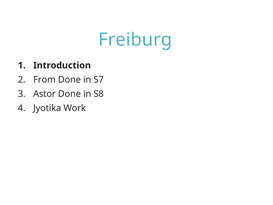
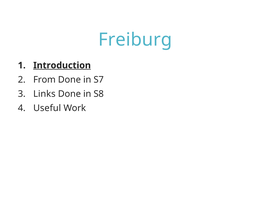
Introduction underline: none -> present (62, 65)
Astor: Astor -> Links (44, 94)
Jyotika: Jyotika -> Useful (47, 108)
